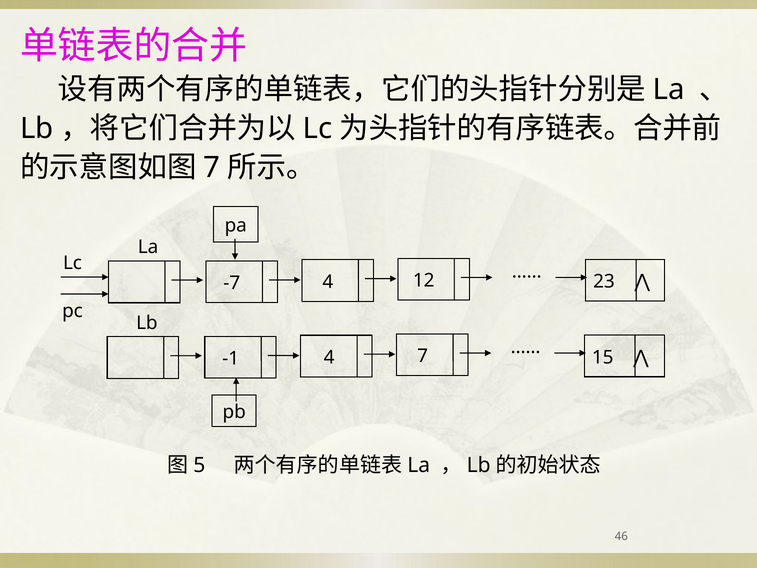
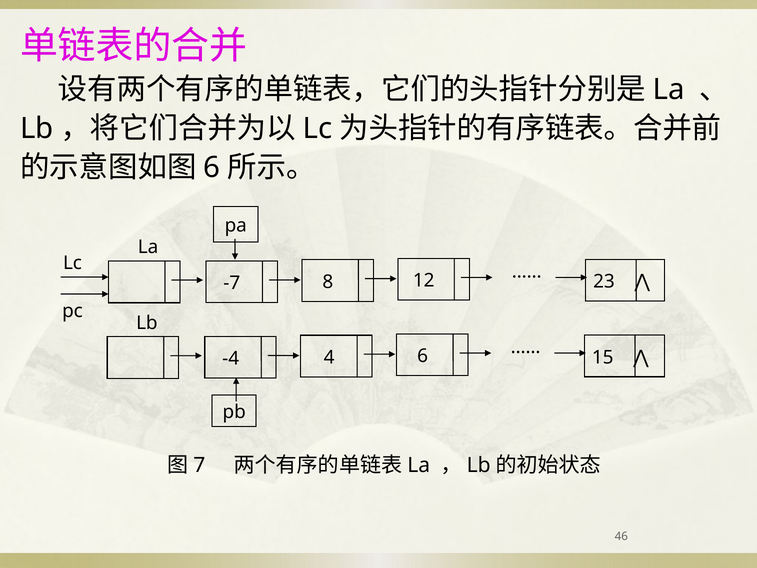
7: 7 -> 6 (212, 167)
-7 4: 4 -> 8 (328, 282)
-1: -1 -> -4 (231, 359)
4 7: 7 -> 6 (423, 356)
5: 5 -> 7 (199, 465)
